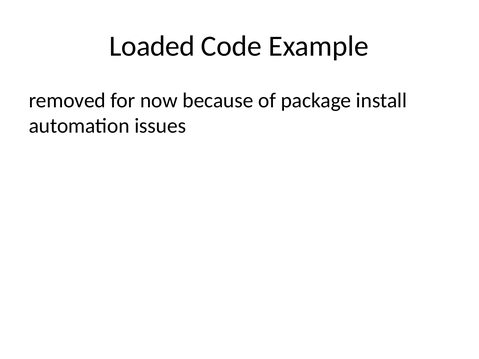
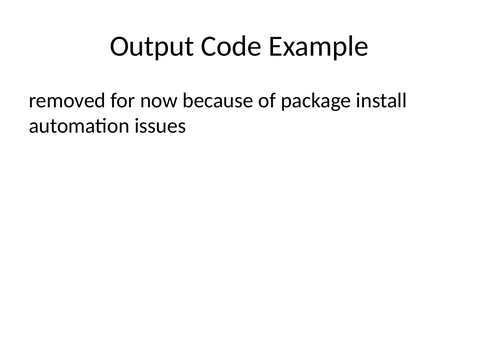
Loaded: Loaded -> Output (152, 46)
